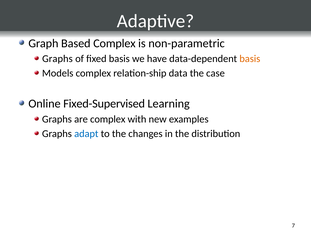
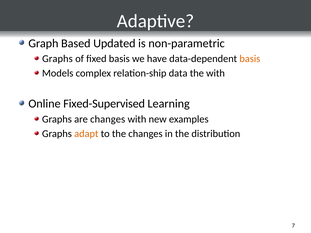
Based Complex: Complex -> Updated (114, 43)
the case: case -> with (216, 73)
are complex: complex -> changes (108, 119)
adapt colour: blue -> orange (86, 134)
